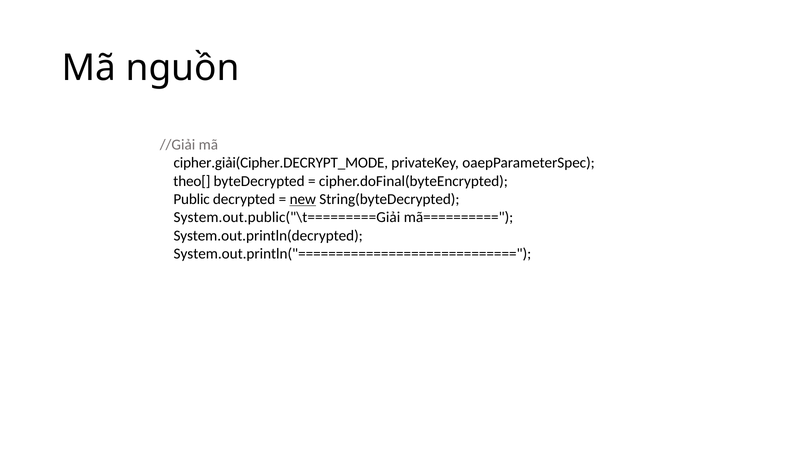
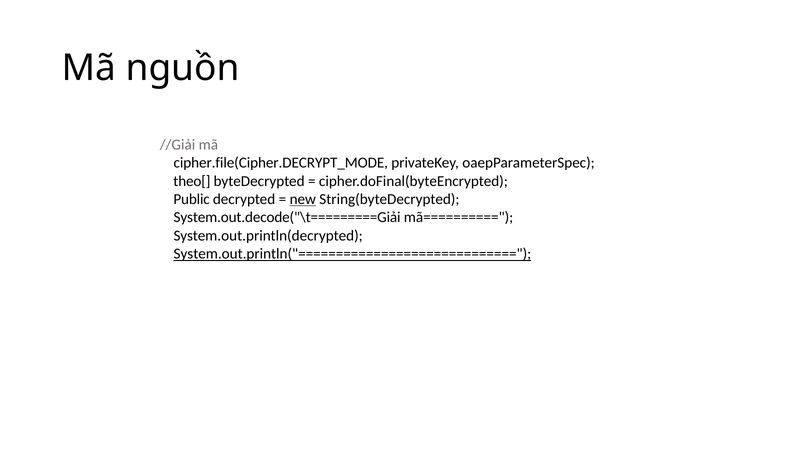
cipher.giải(Cipher.DECRYPT_MODE: cipher.giải(Cipher.DECRYPT_MODE -> cipher.file(Cipher.DECRYPT_MODE (281, 163)
System.out.public("\t=========Giải: System.out.public("\t=========Giải -> System.out.decode("\t=========Giải (287, 217)
System.out.println("============================= underline: none -> present (352, 254)
